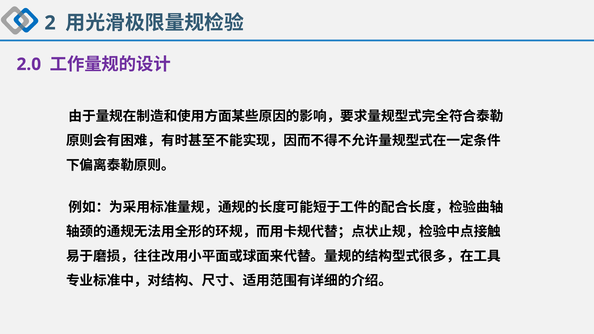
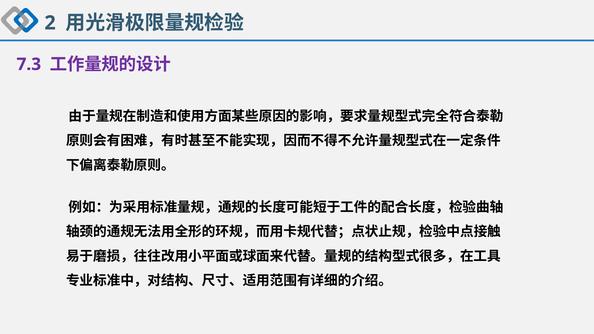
2.0: 2.0 -> 7.3 (29, 64)
